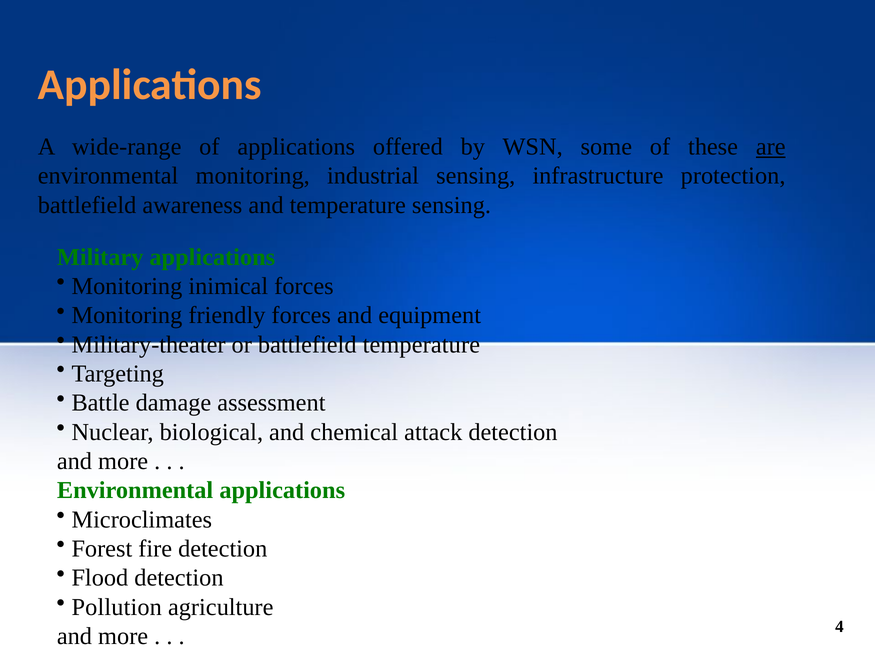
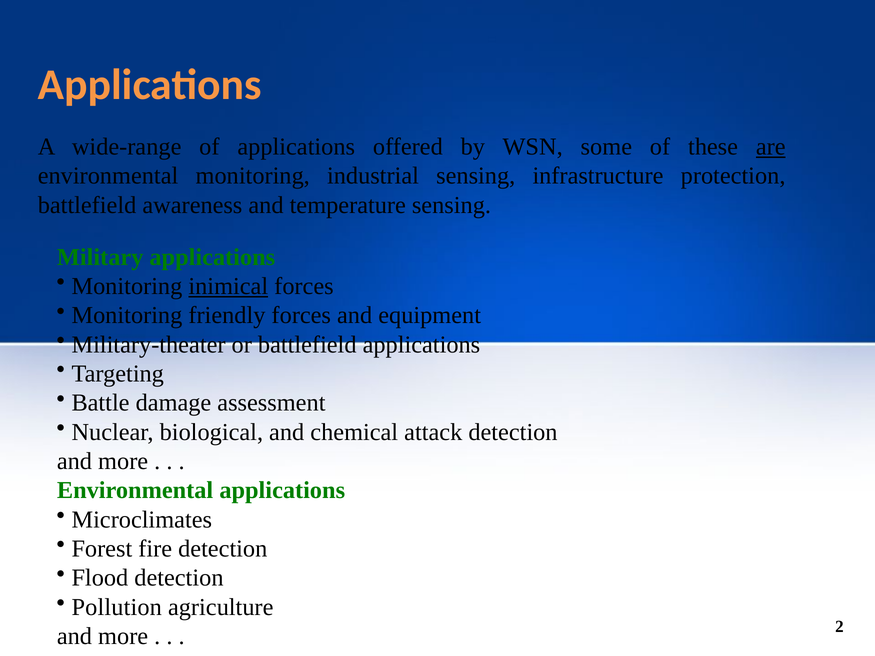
inimical underline: none -> present (228, 286)
battlefield temperature: temperature -> applications (421, 345)
4: 4 -> 2 (839, 627)
